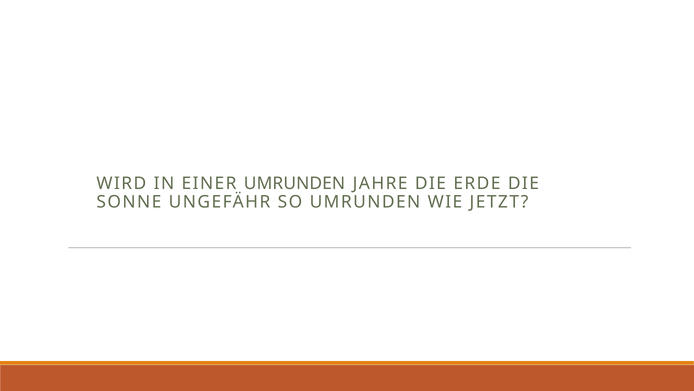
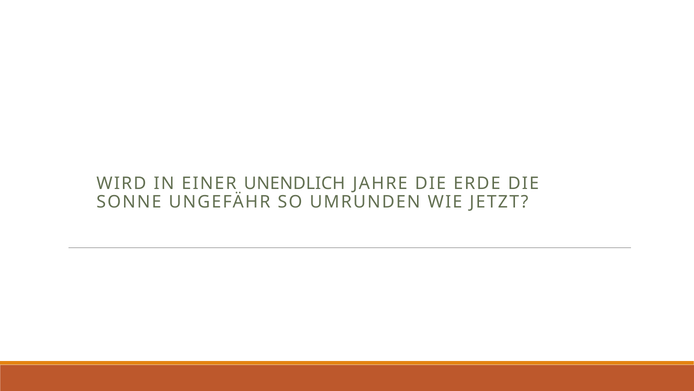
EINER UMRUNDEN: UMRUNDEN -> UNENDLICH (294, 183)
